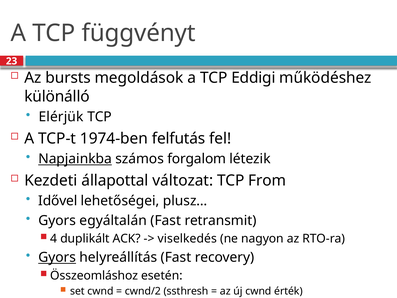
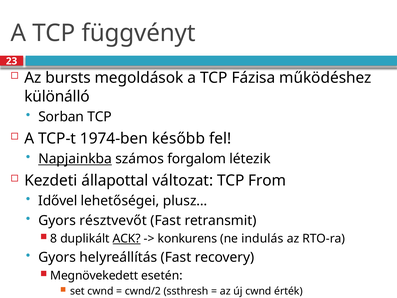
Eddigi: Eddigi -> Fázisa (253, 78)
Elérjük: Elérjük -> Sorban (61, 117)
felfutás: felfutás -> később (178, 138)
egyáltalán: egyáltalán -> résztvevőt (113, 220)
4: 4 -> 8 (54, 238)
ACK underline: none -> present (127, 238)
viselkedés: viselkedés -> konkurens (187, 238)
nagyon: nagyon -> indulás (262, 238)
Gyors underline: present -> none (57, 257)
Összeomláshoz: Összeomláshoz -> Megnövekedett (94, 275)
